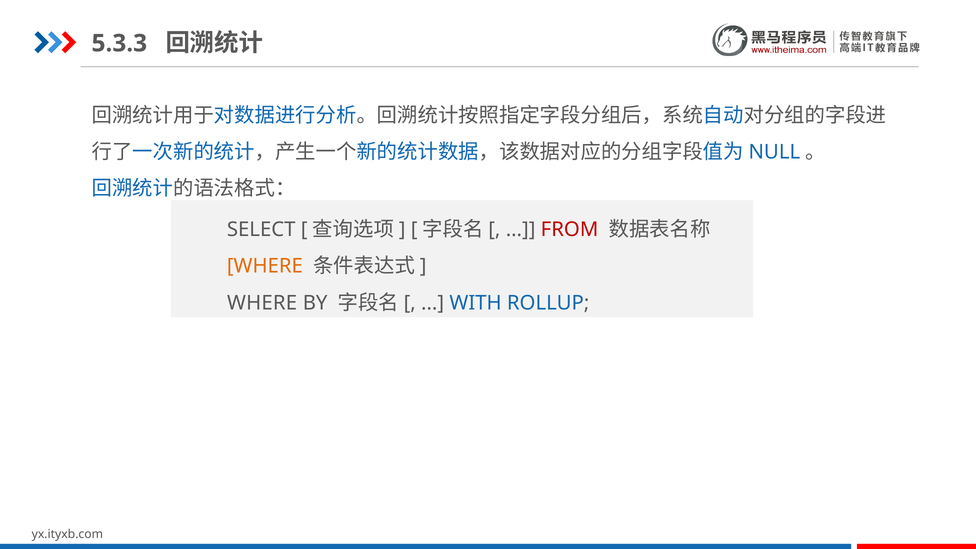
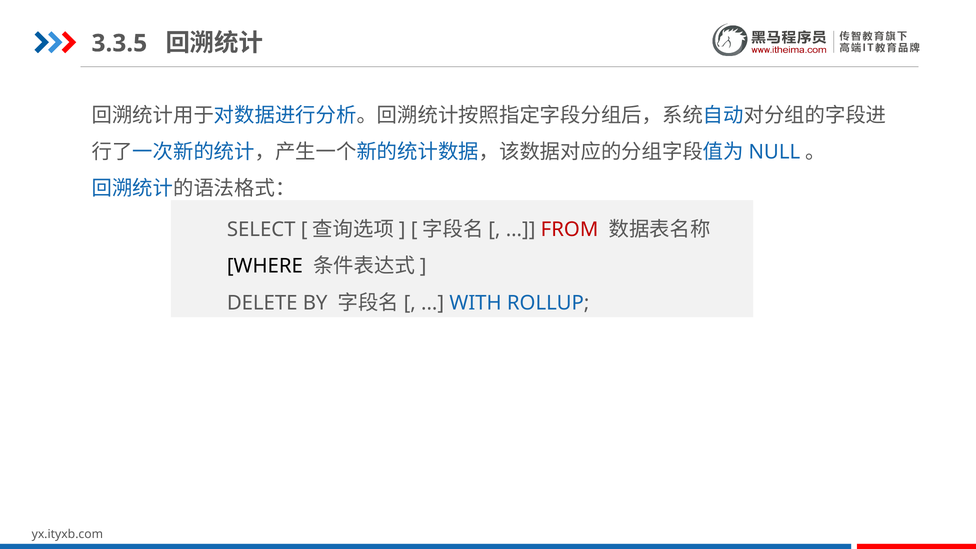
5.3.3: 5.3.3 -> 3.3.5 (119, 43)
WHERE colour: orange -> black (265, 266)
WHERE: WHERE -> DELETE (262, 303)
